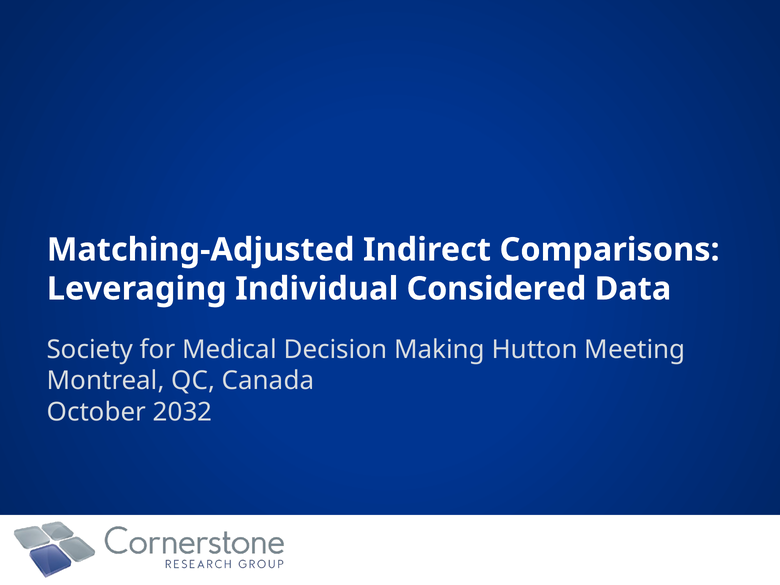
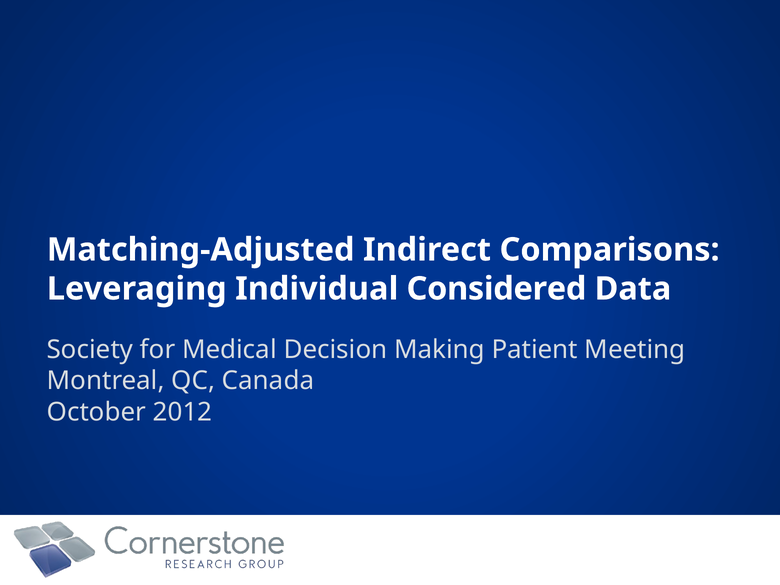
Hutton: Hutton -> Patient (535, 350)
2032: 2032 -> 2012 (183, 412)
